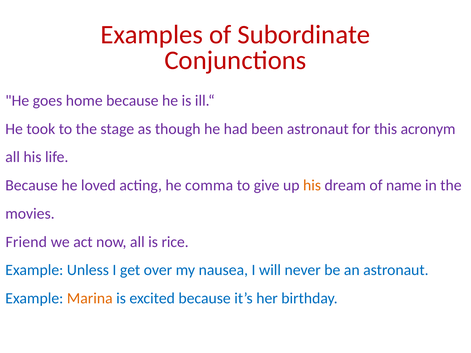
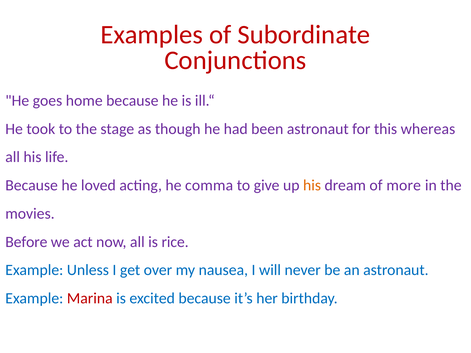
acronym: acronym -> whereas (428, 129)
name: name -> more (404, 186)
Friend: Friend -> Before (26, 242)
Marina colour: orange -> red (90, 299)
